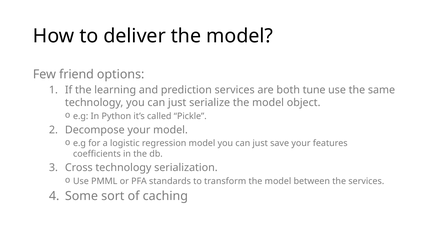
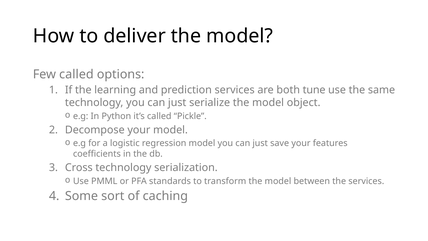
Few friend: friend -> called (76, 74)
